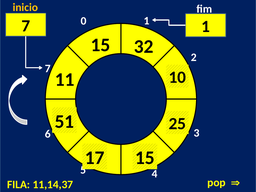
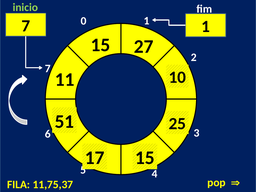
inicio colour: yellow -> light green (25, 7)
32: 32 -> 27 (144, 47)
11,14,37: 11,14,37 -> 11,75,37 (53, 185)
